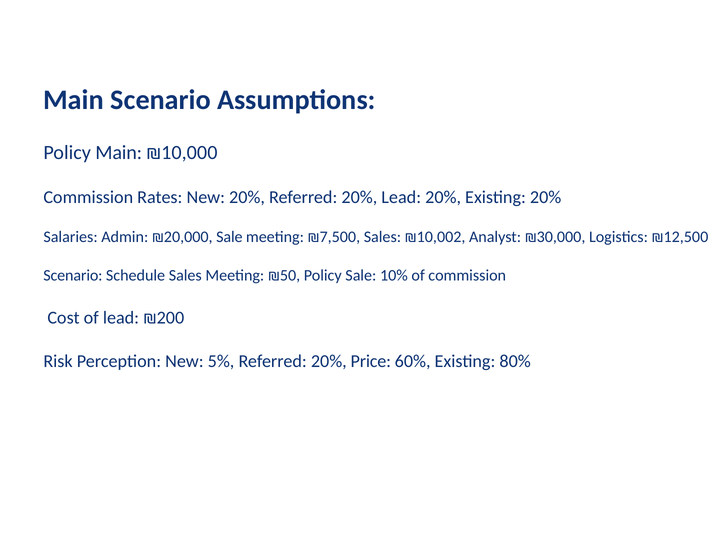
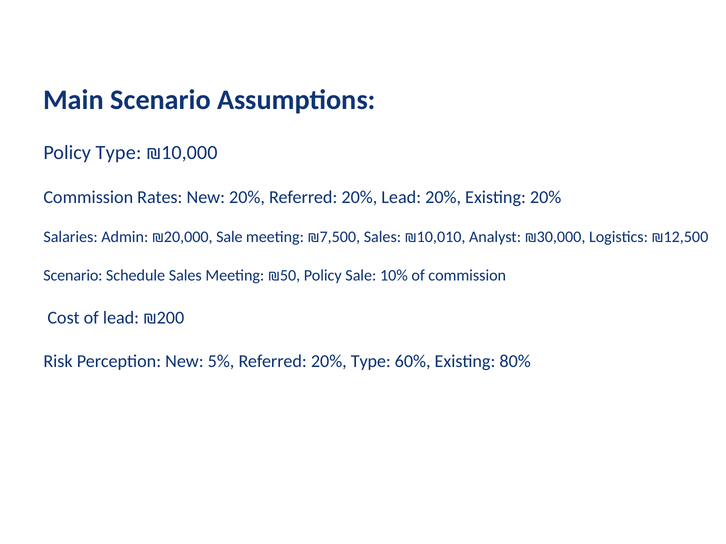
Policy Main: Main -> Type (119, 153)
₪10,002: ₪10,002 -> ₪10,010 (435, 237)
20% Price: Price -> Type (371, 362)
